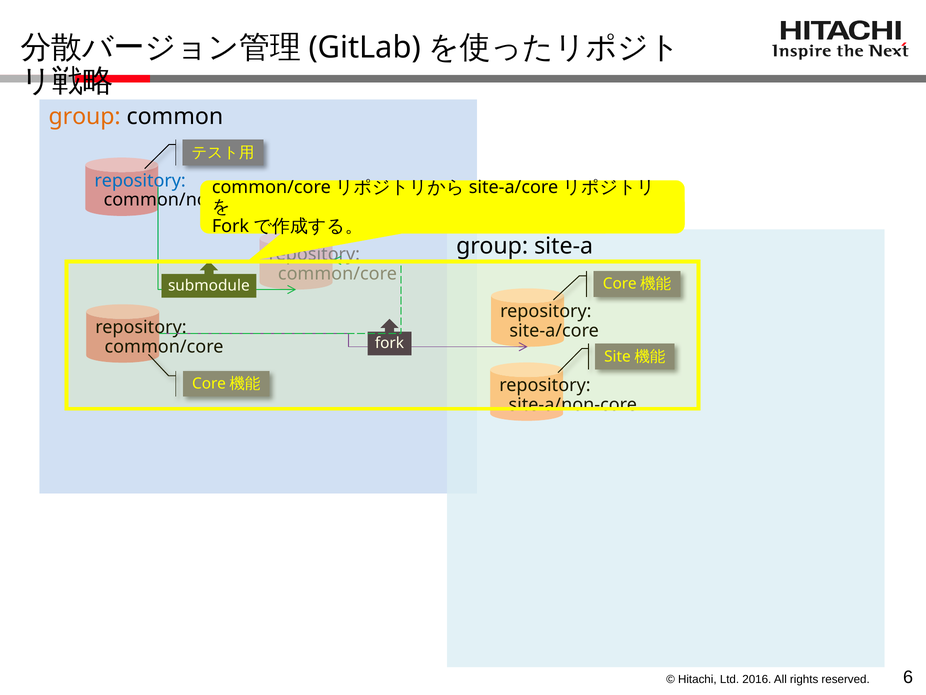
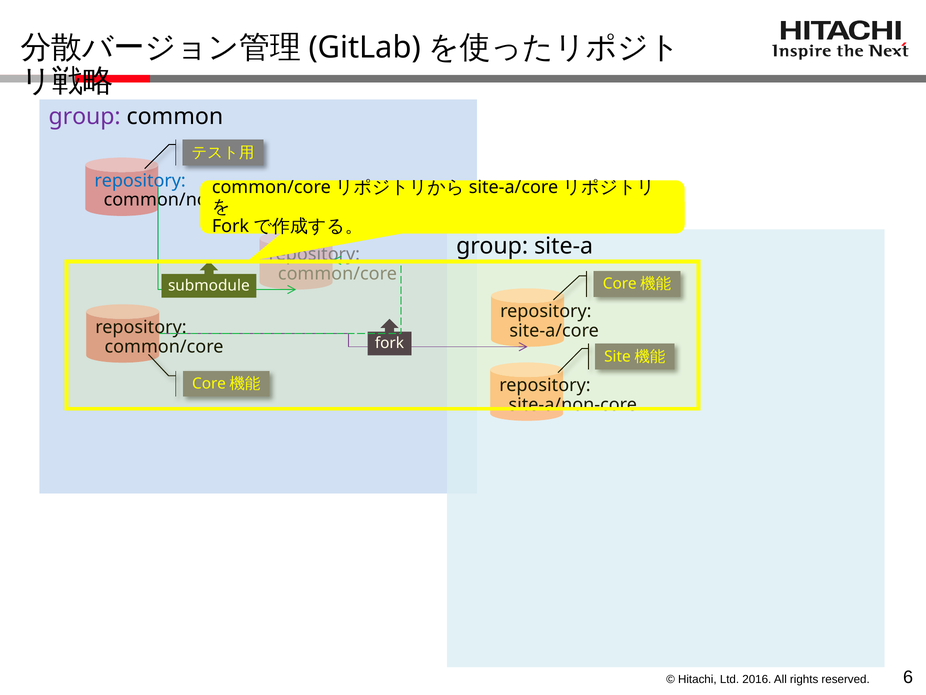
group colour: orange -> purple (85, 116)
